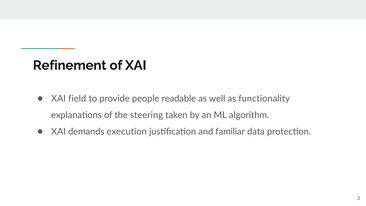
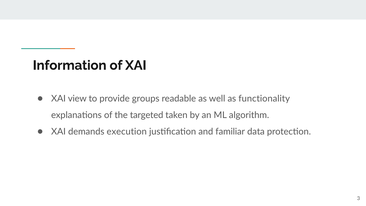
Refinement: Refinement -> Information (70, 65)
field: field -> view (77, 98)
people: people -> groups (146, 98)
steering: steering -> targeted (147, 115)
